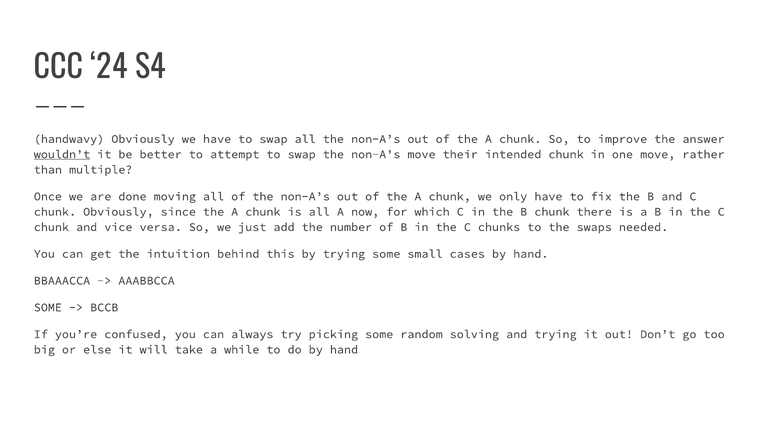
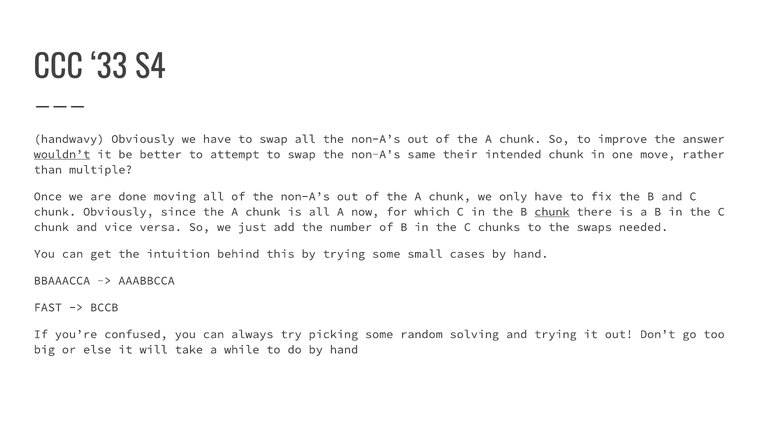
24: 24 -> 33 (109, 68)
non-A’s move: move -> same (422, 154)
chunk underline: none -> present (552, 212)
SOME: SOME -> FAST (48, 308)
